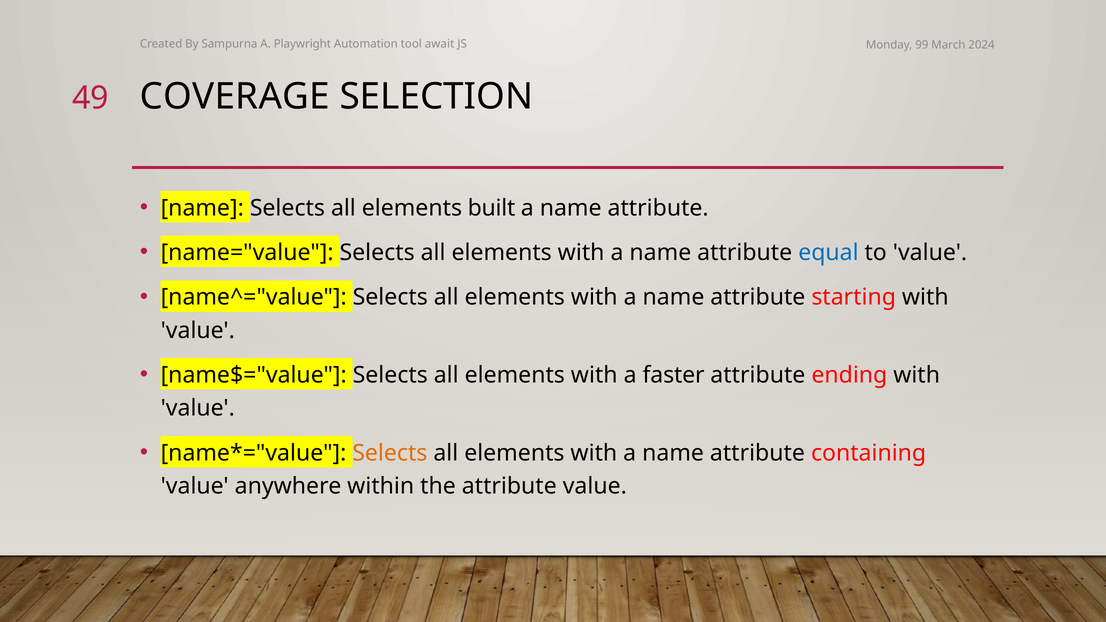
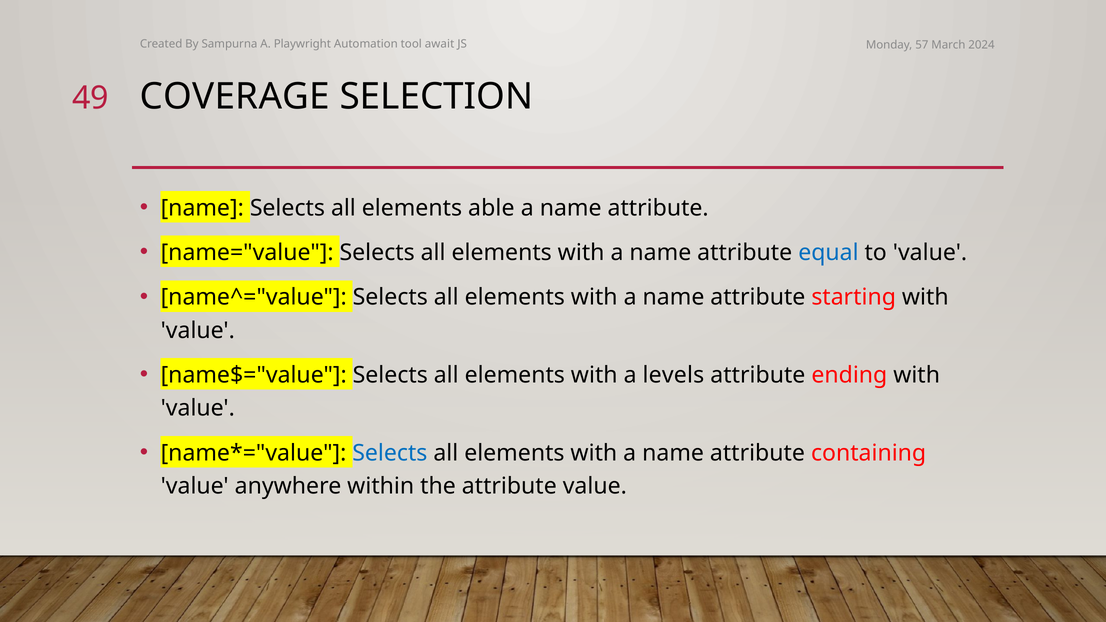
99: 99 -> 57 (922, 45)
built: built -> able (491, 208)
faster: faster -> levels (673, 375)
Selects colour: orange -> blue (390, 453)
